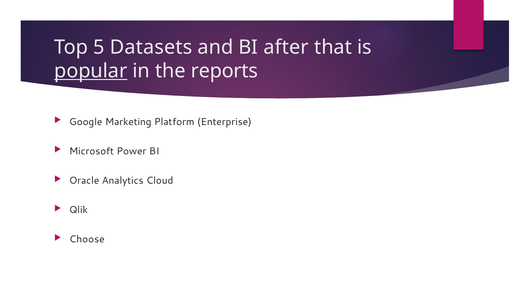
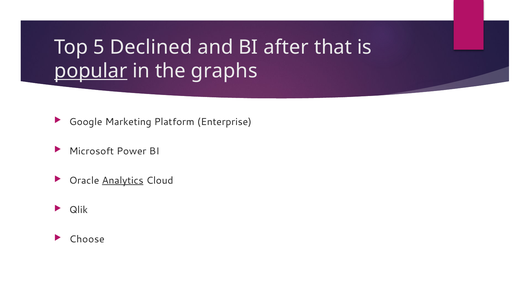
Datasets: Datasets -> Declined (151, 47)
reports: reports -> graphs (224, 71)
Analytics underline: none -> present (123, 181)
